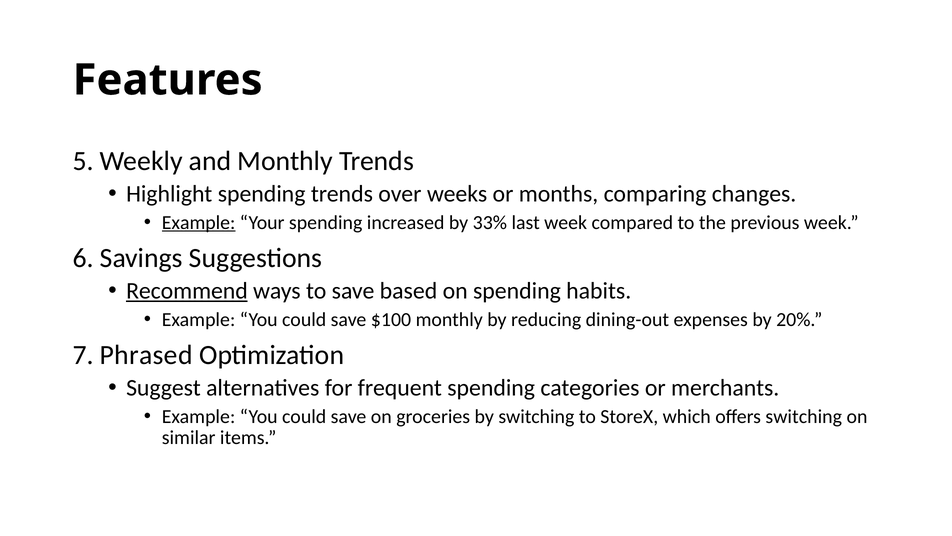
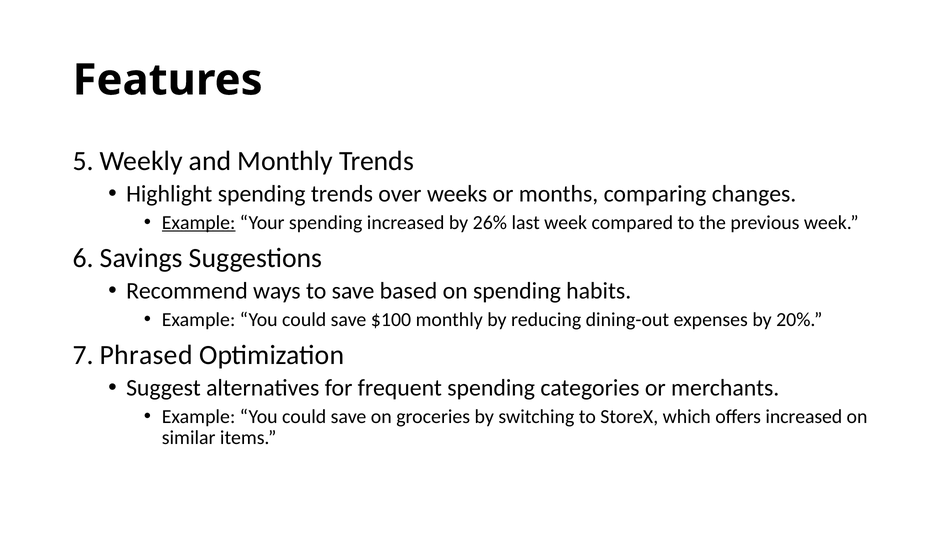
33%: 33% -> 26% (490, 222)
Recommend underline: present -> none (187, 291)
offers switching: switching -> increased (804, 416)
